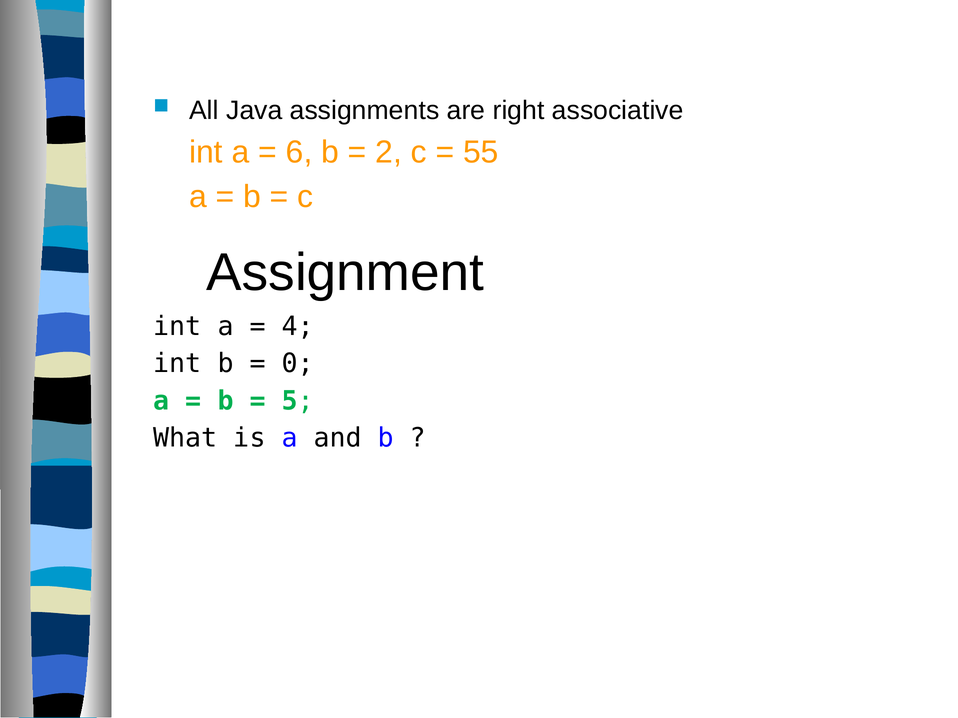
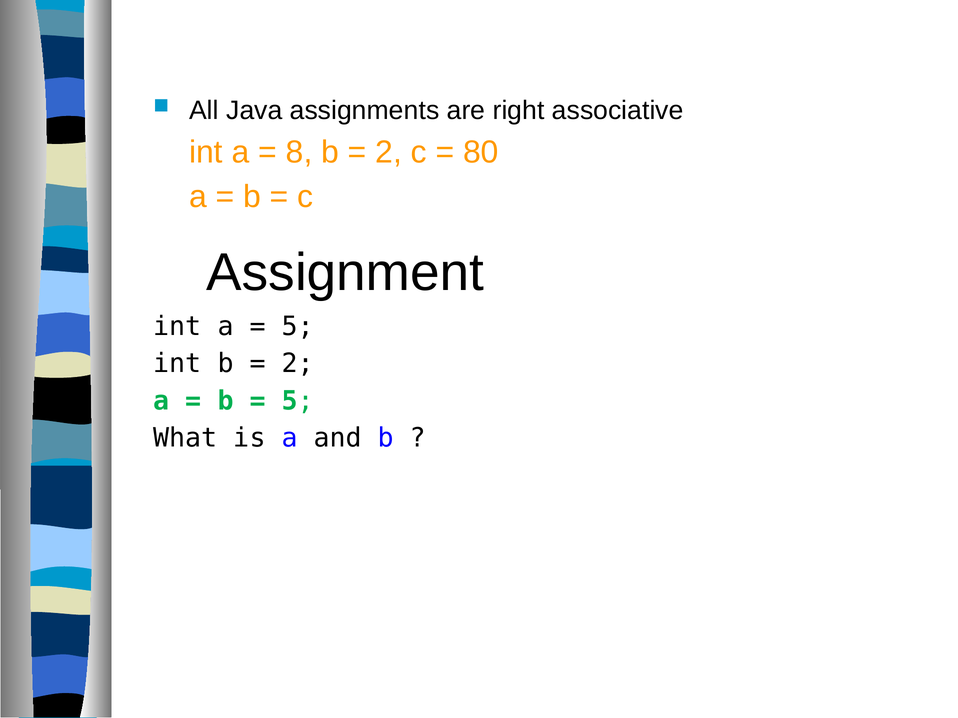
6: 6 -> 8 (299, 152)
55: 55 -> 80 (481, 152)
4: 4 -> 5 (298, 327)
0: 0 -> 2 (298, 364)
